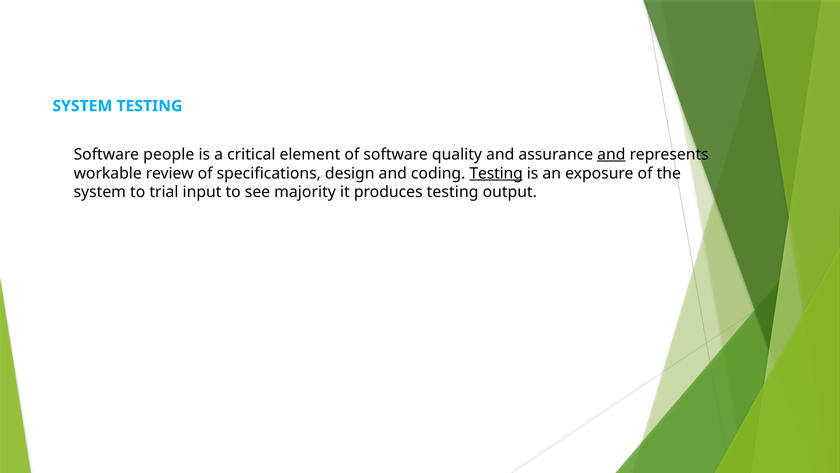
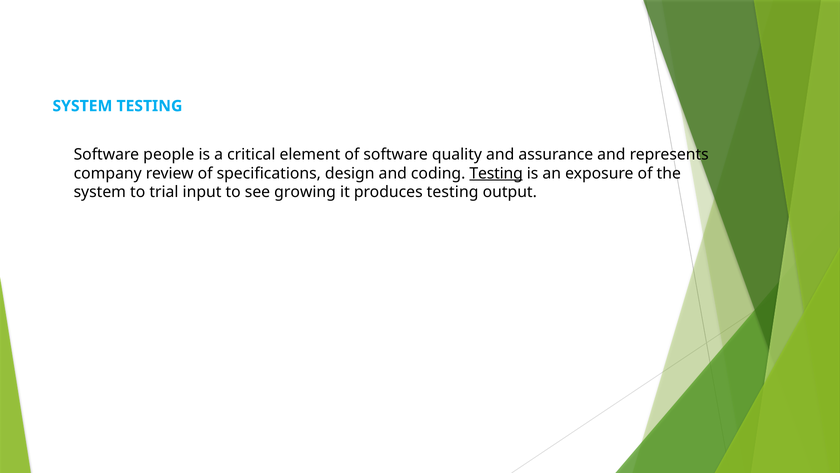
and underline: present -> none (611, 154)
workable: workable -> company (108, 173)
majority: majority -> growing (305, 192)
